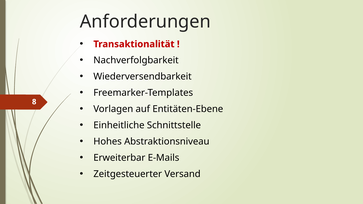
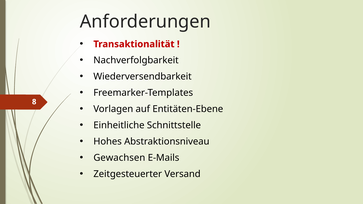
Erweiterbar: Erweiterbar -> Gewachsen (119, 158)
